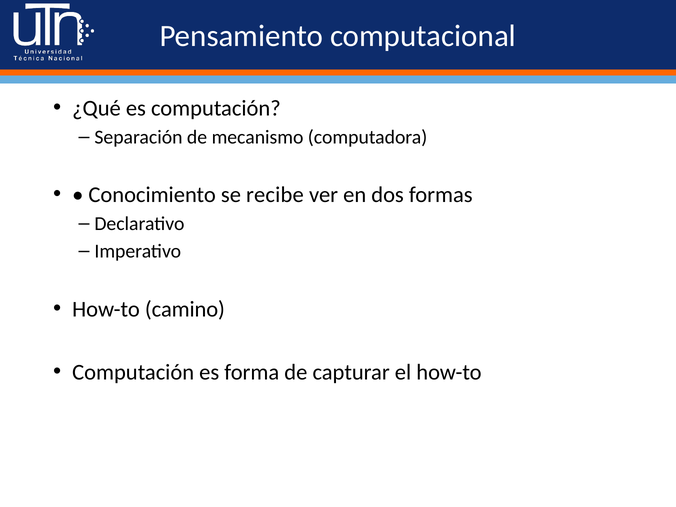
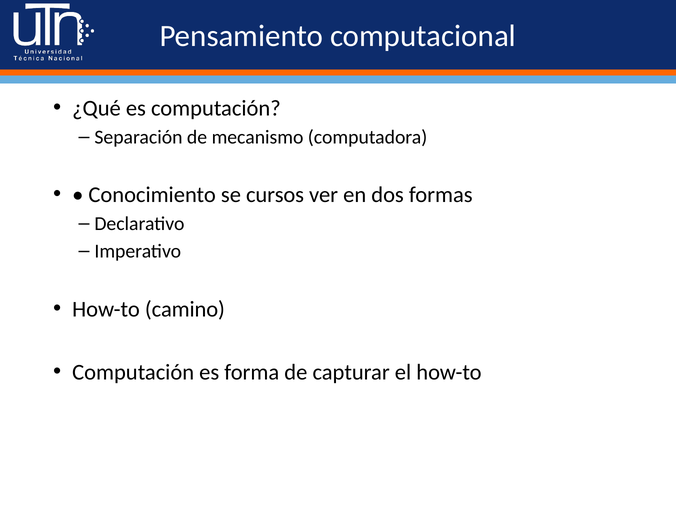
recibe: recibe -> cursos (275, 195)
